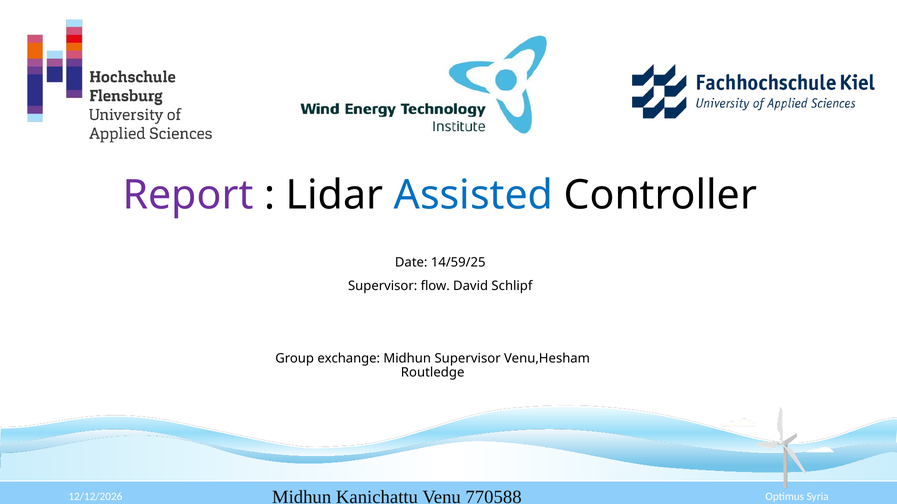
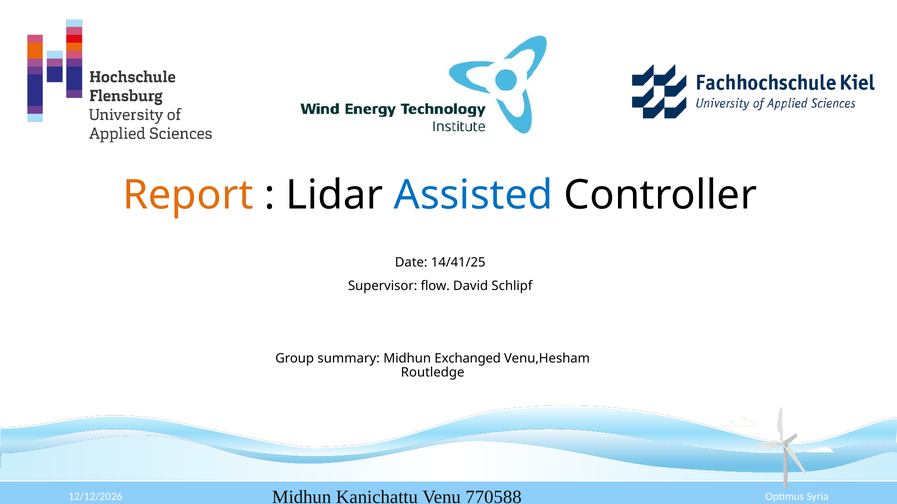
Report colour: purple -> orange (188, 196)
14/59/25: 14/59/25 -> 14/41/25 (458, 263)
exchange: exchange -> summary (349, 359)
Midhun Supervisor: Supervisor -> Exchanged (468, 359)
